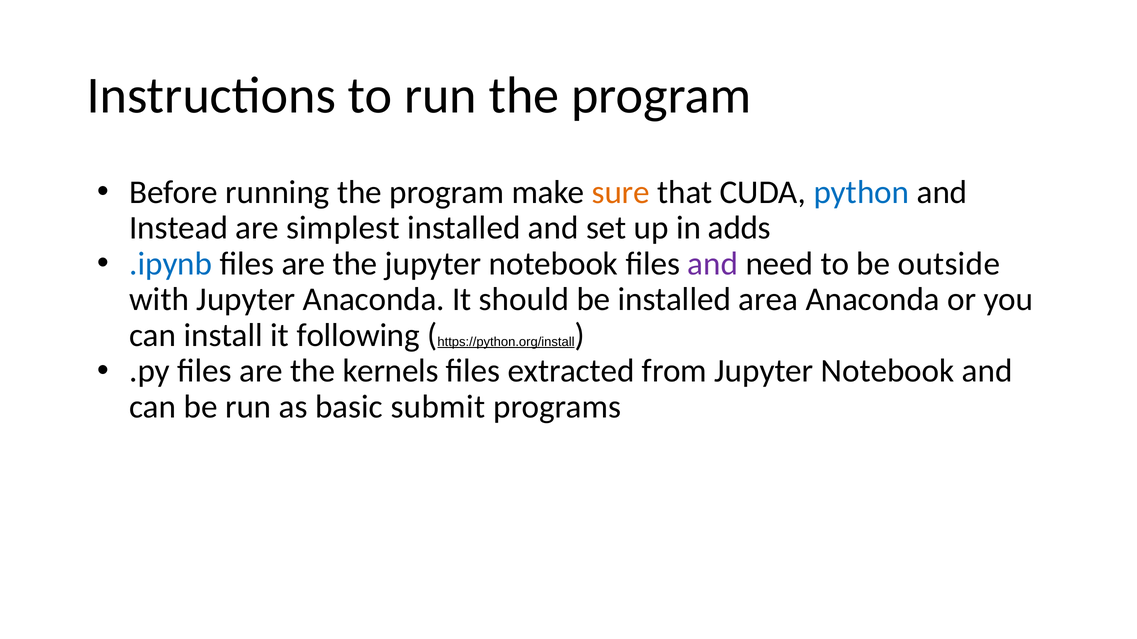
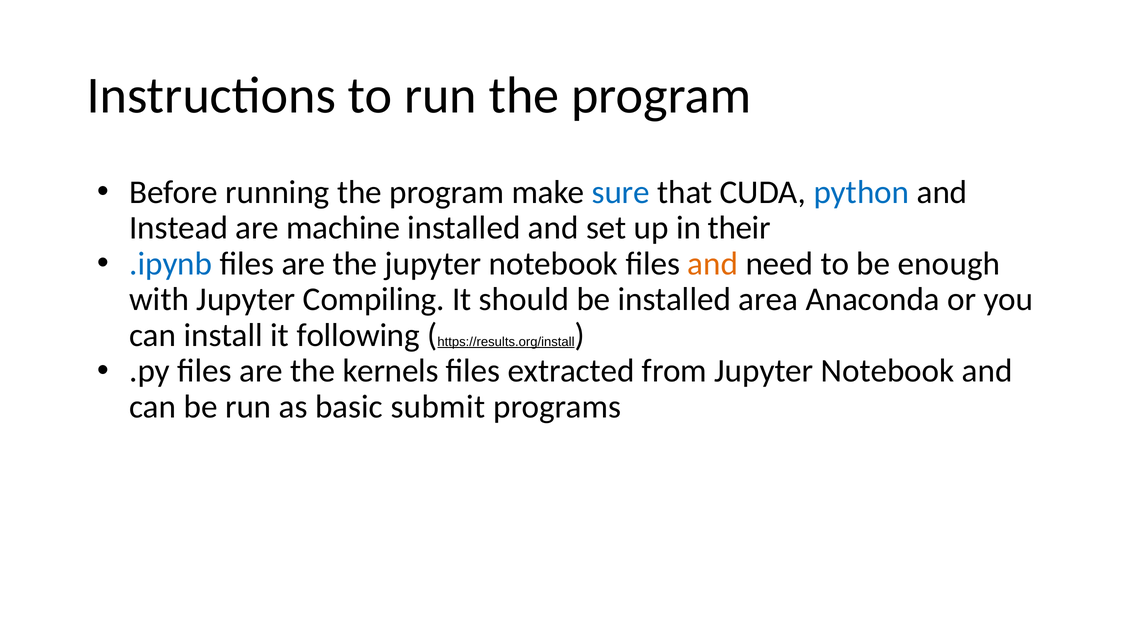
sure colour: orange -> blue (621, 192)
simplest: simplest -> machine (343, 228)
adds: adds -> their (739, 228)
and colour: purple -> orange (713, 264)
outside: outside -> enough (949, 264)
Jupyter Anaconda: Anaconda -> Compiling (374, 300)
https://python.org/install: https://python.org/install -> https://results.org/install (506, 342)
